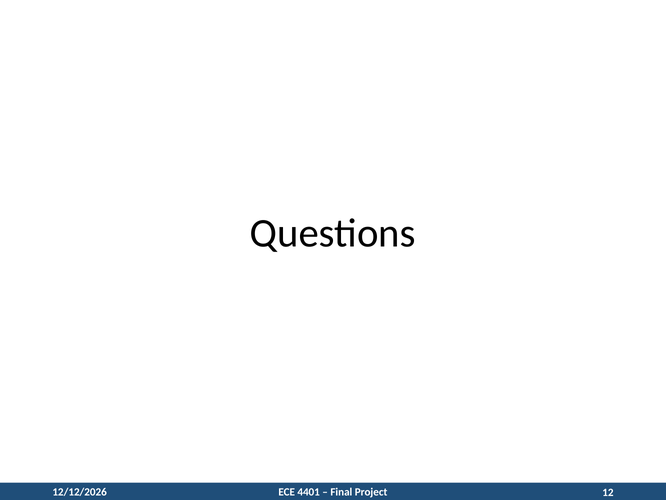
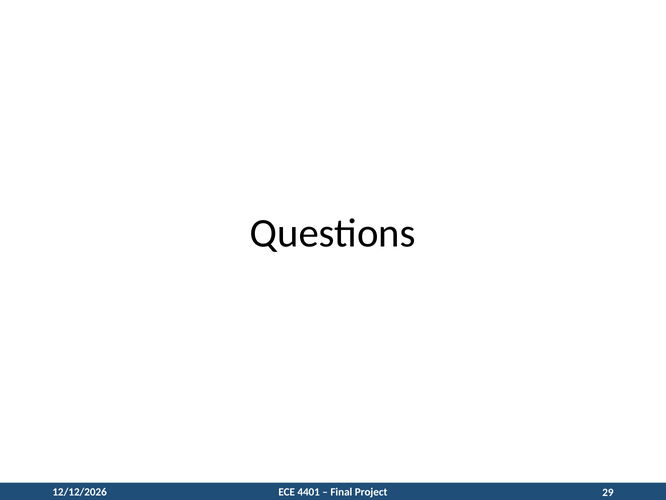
12: 12 -> 29 (608, 492)
